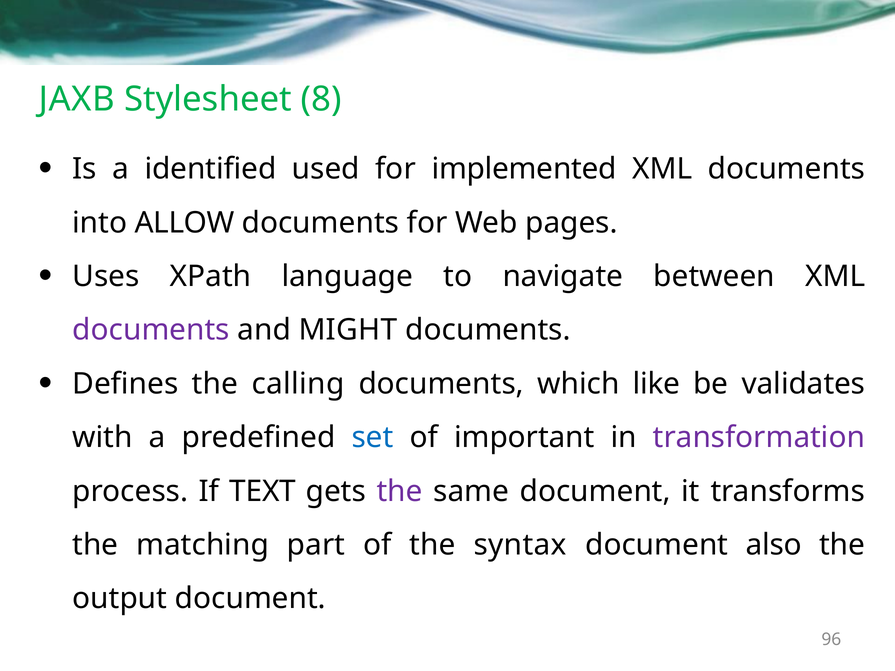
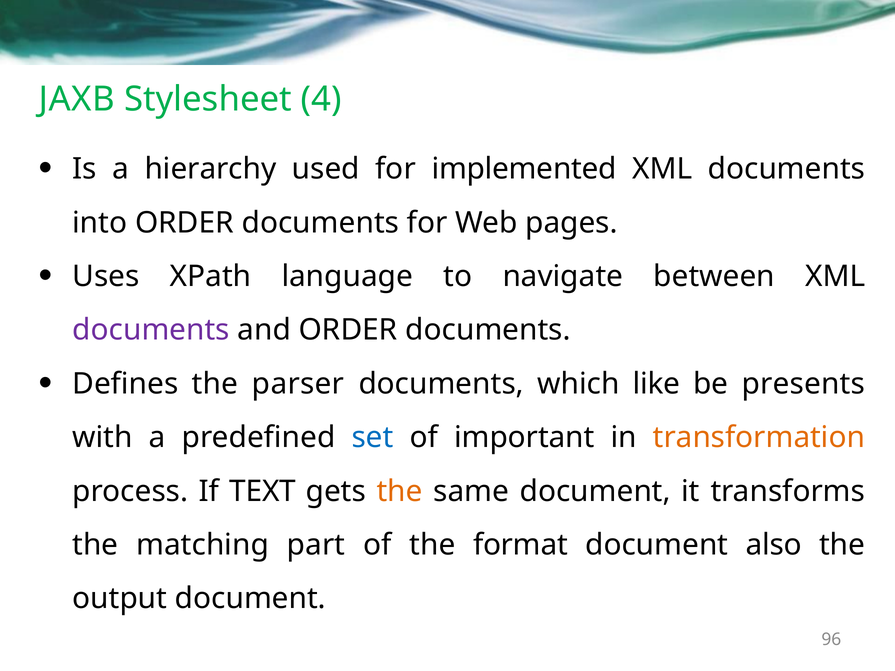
8: 8 -> 4 (321, 99)
identified: identified -> hierarchy (210, 169)
into ALLOW: ALLOW -> ORDER (184, 223)
and MIGHT: MIGHT -> ORDER (348, 330)
calling: calling -> parser (298, 384)
validates: validates -> presents (803, 384)
transformation colour: purple -> orange (759, 438)
the colour: purple -> orange (400, 491)
syntax: syntax -> format (521, 545)
